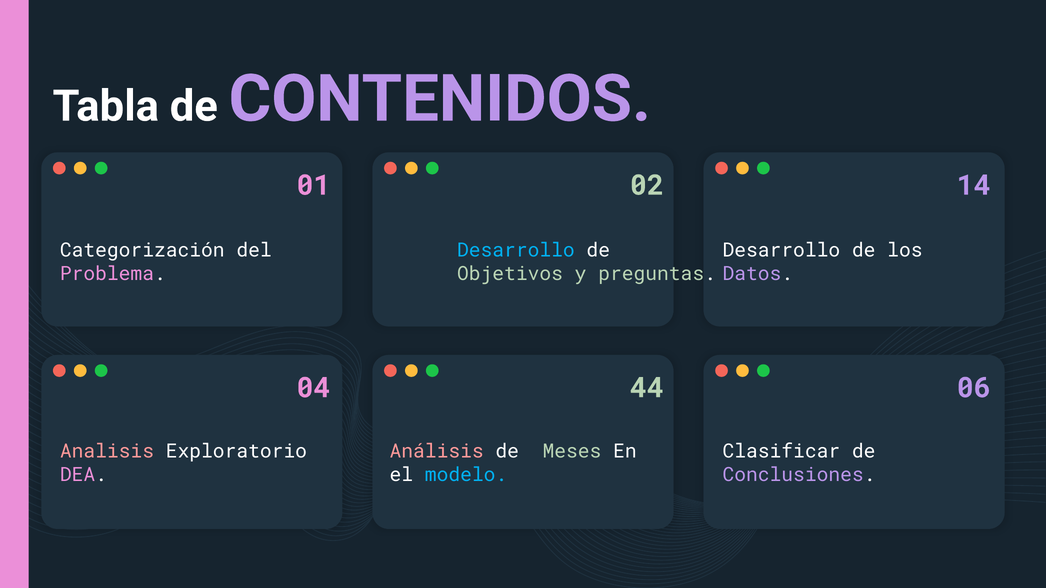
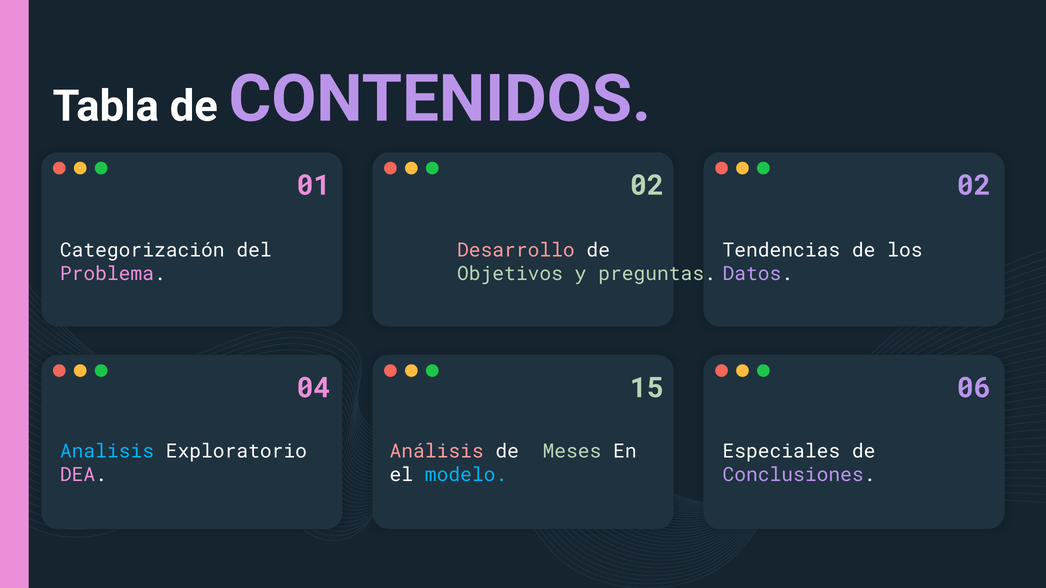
02 14: 14 -> 02 (974, 185)
Desarrollo colour: light blue -> pink (516, 250)
Desarrollo: Desarrollo -> Tendencias (781, 250)
44: 44 -> 15 (647, 388)
Analisis colour: pink -> light blue (107, 452)
Clasificar: Clasificar -> Especiales (781, 452)
